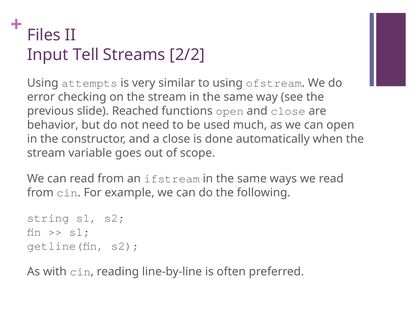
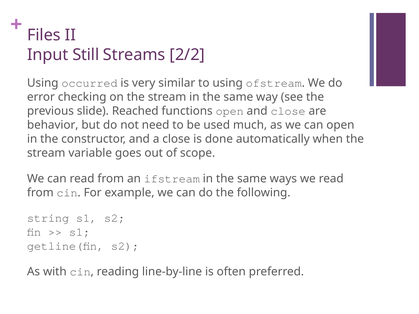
Tell: Tell -> Still (86, 55)
attempts: attempts -> occurred (90, 83)
